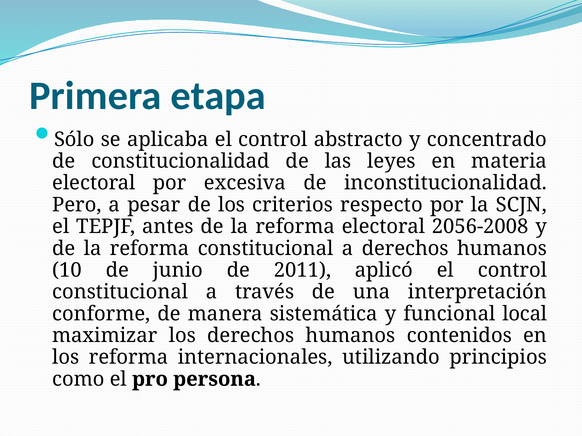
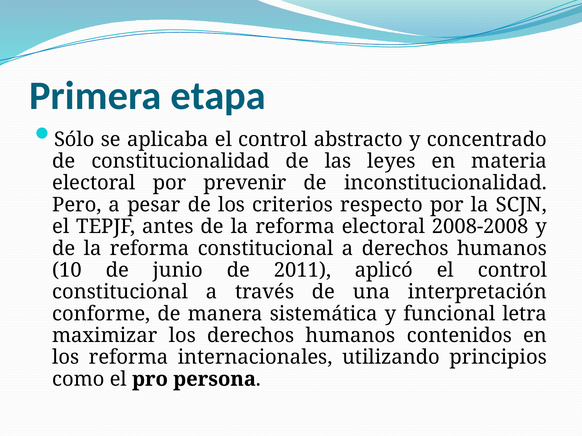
excesiva: excesiva -> prevenir (245, 183)
2056-2008: 2056-2008 -> 2008-2008 (480, 227)
local: local -> letra (525, 314)
